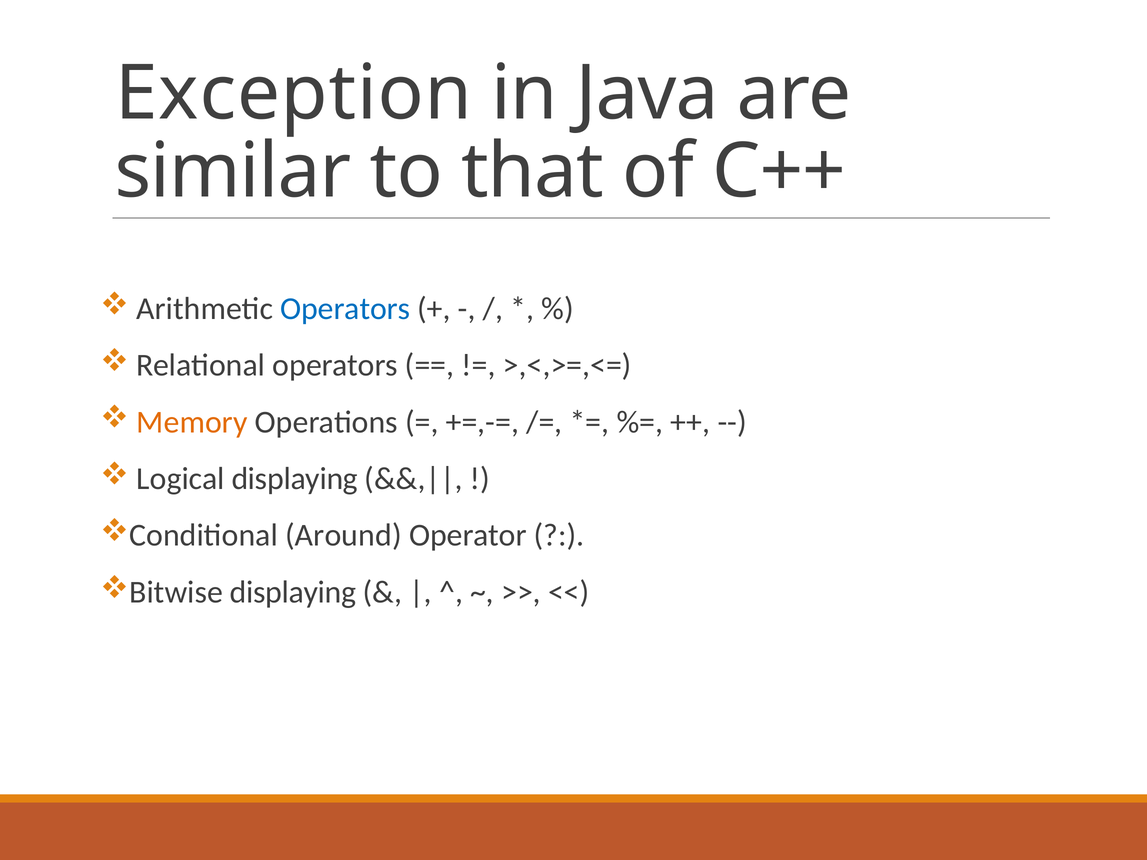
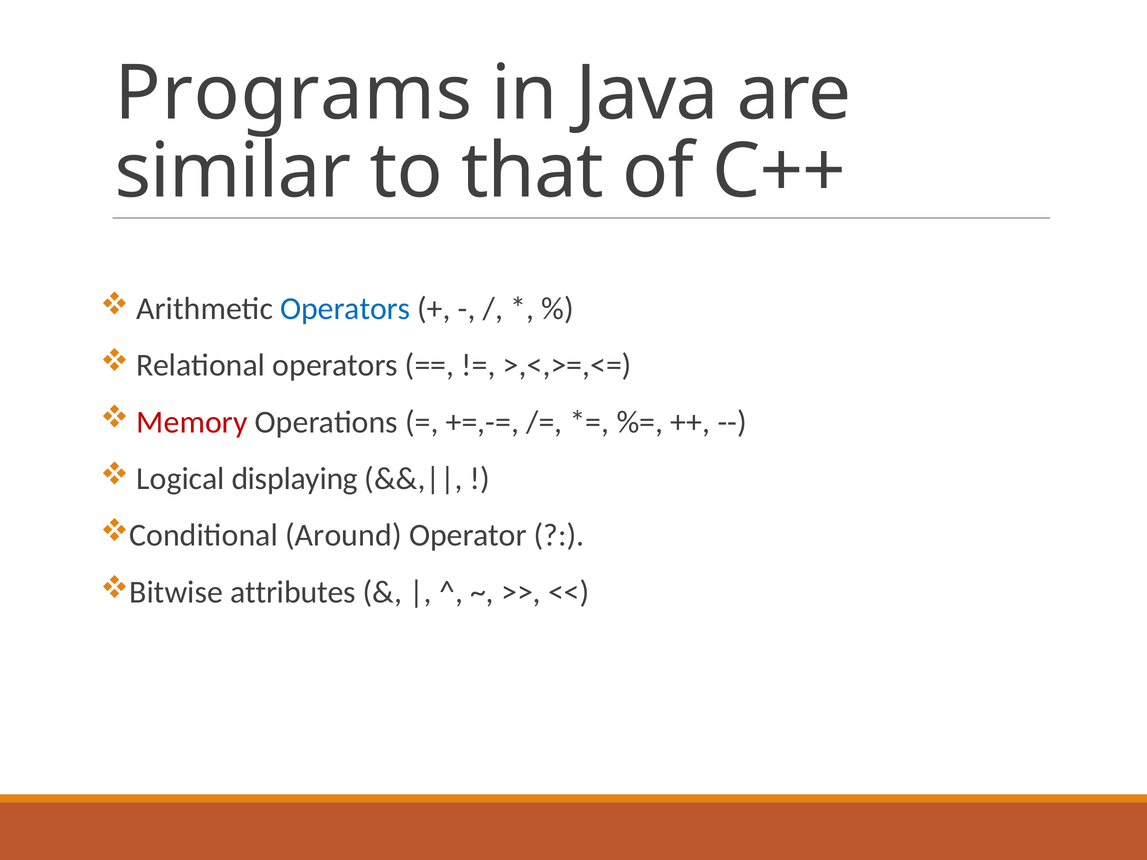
Exception: Exception -> Programs (294, 93)
Memory colour: orange -> red (192, 422)
Bitwise displaying: displaying -> attributes (293, 592)
